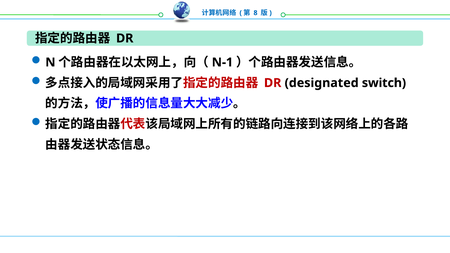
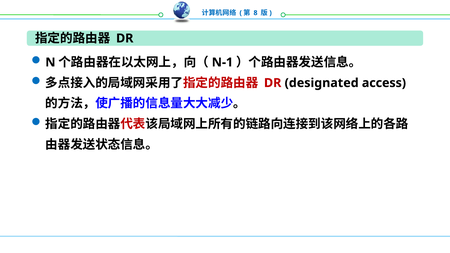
switch: switch -> access (384, 83)
